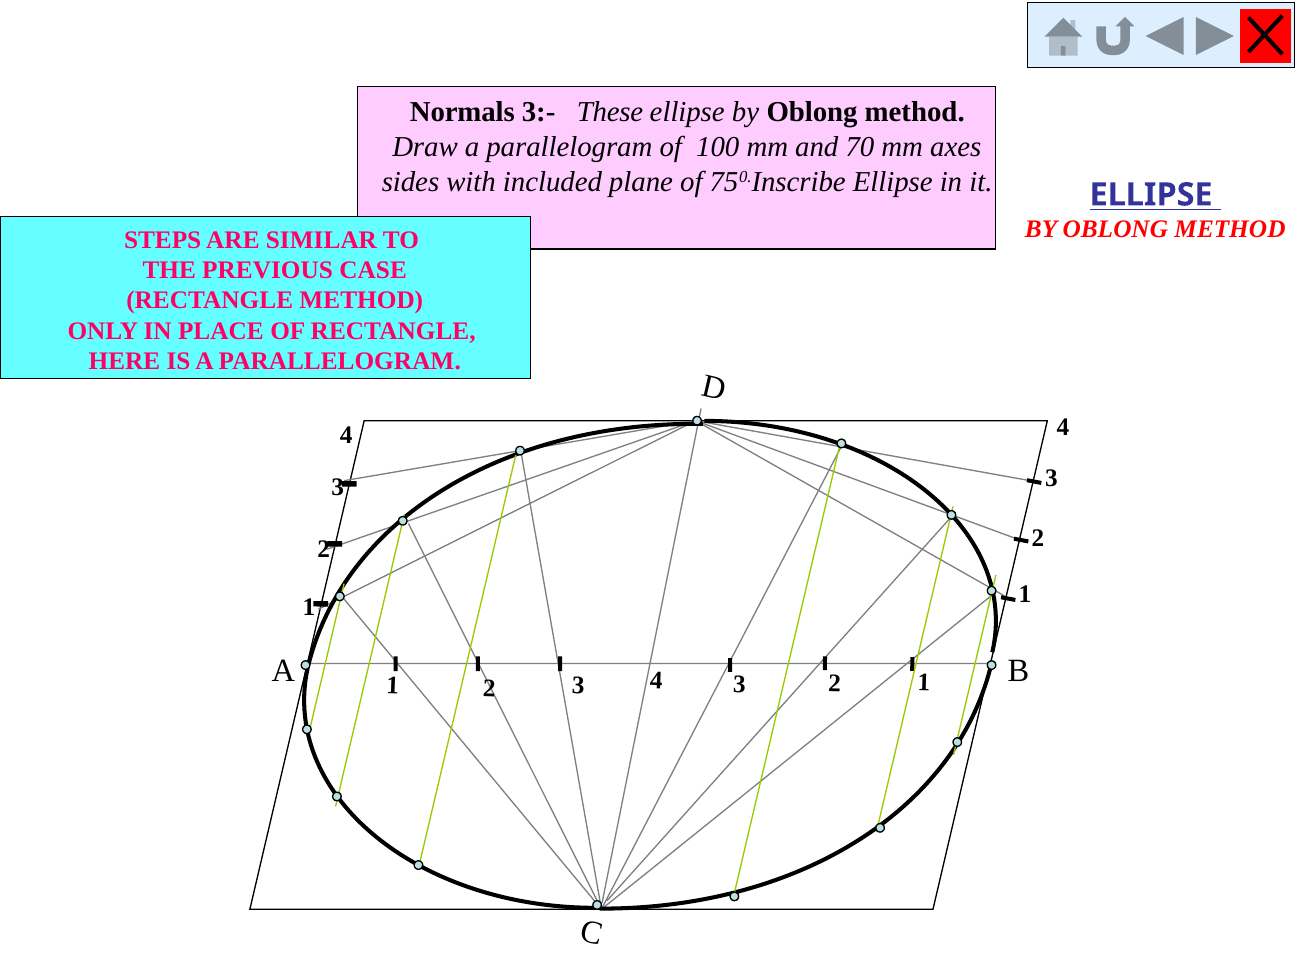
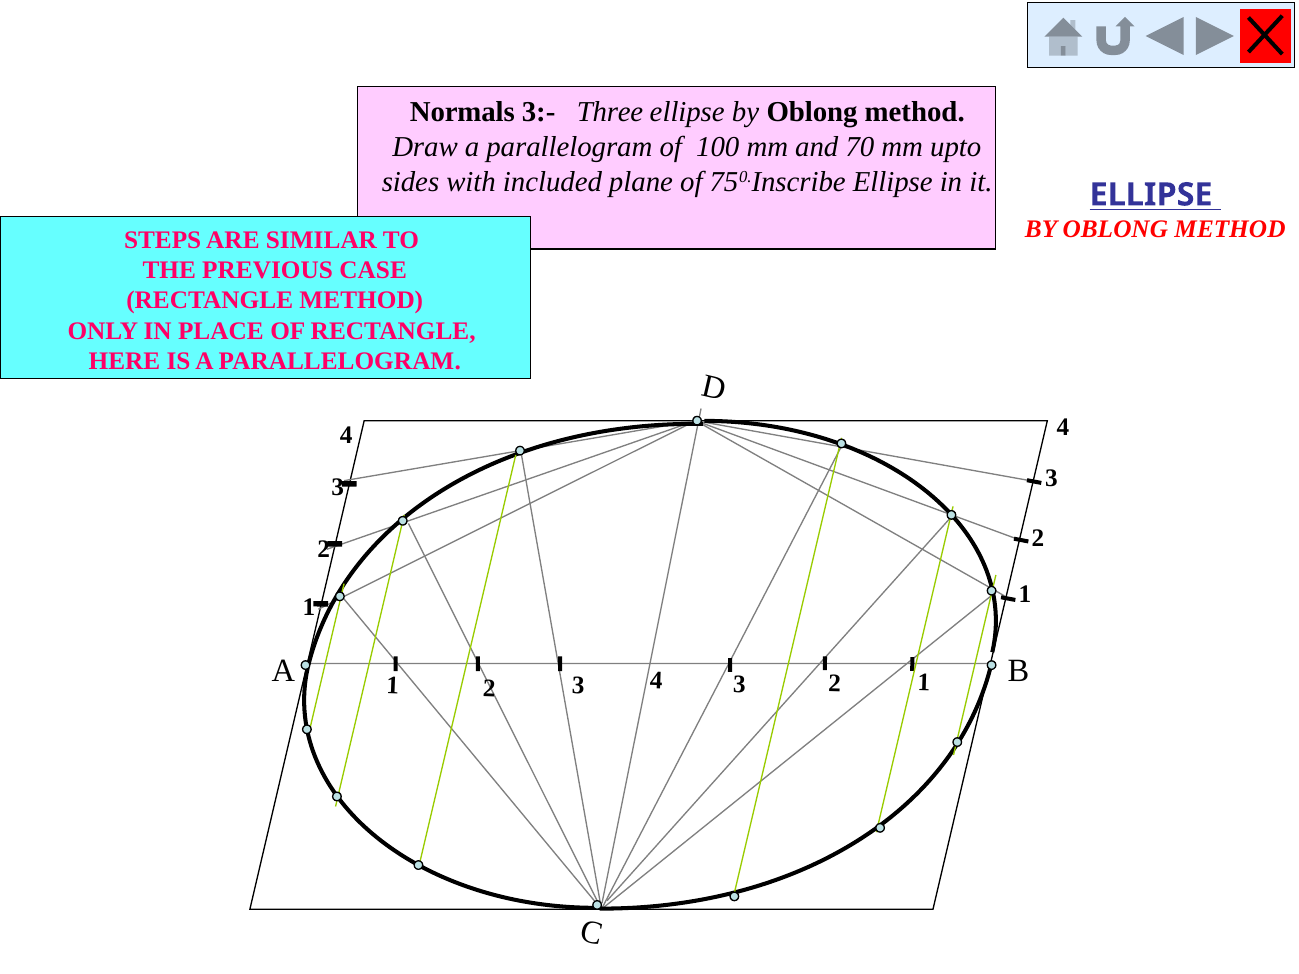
These: These -> Three (610, 112)
axes: axes -> upto (956, 147)
